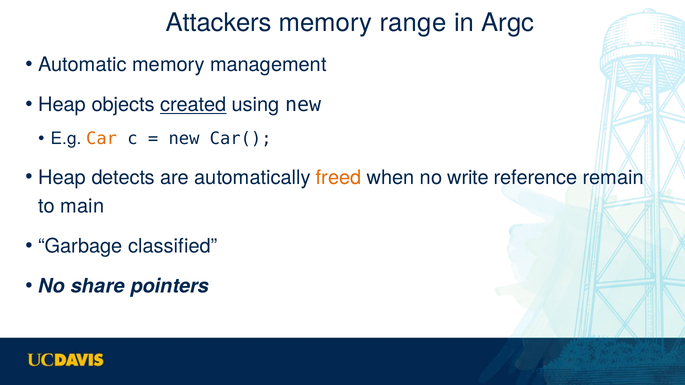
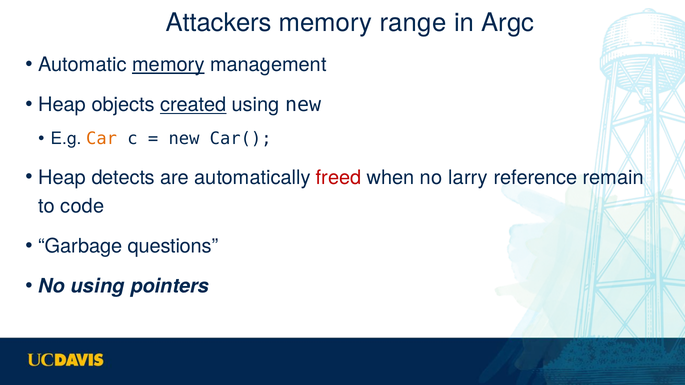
memory underline: none -> present (168, 65)
freed colour: orange -> red (339, 178)
write: write -> larry (468, 178)
main: main -> code (82, 206)
classified: classified -> questions (173, 246)
No share: share -> using (98, 287)
